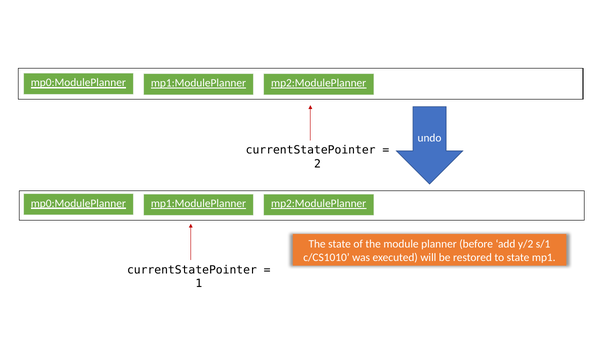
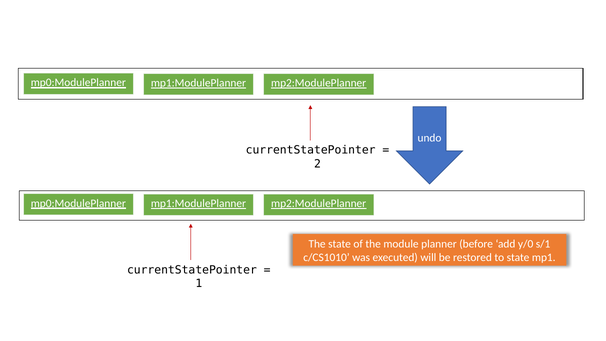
y/2: y/2 -> y/0 (526, 244)
